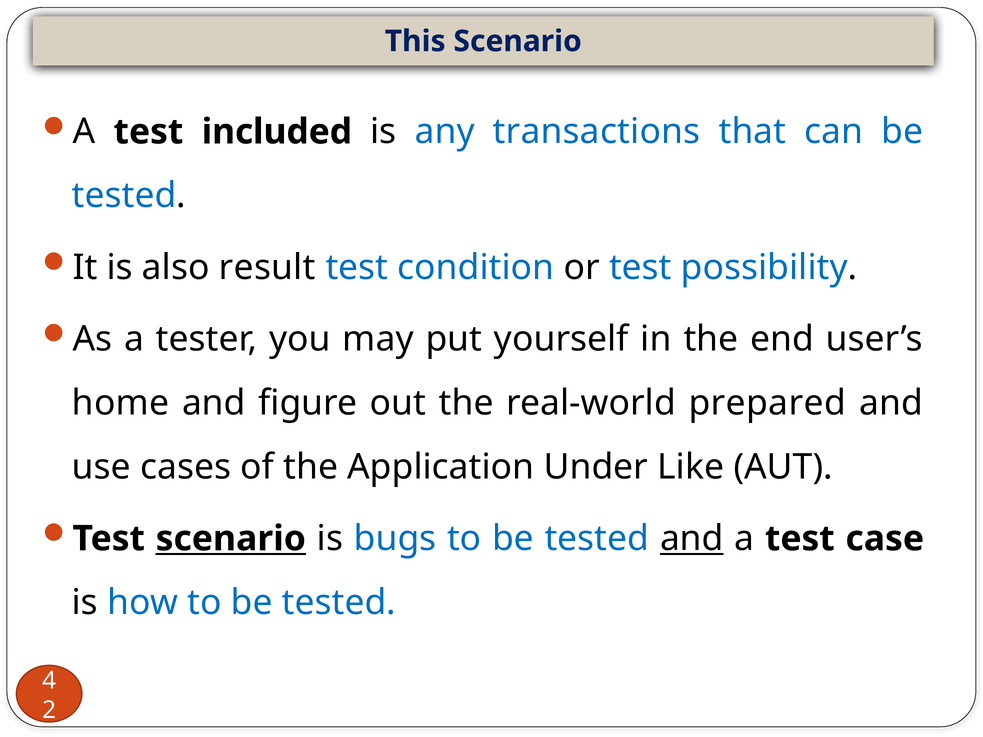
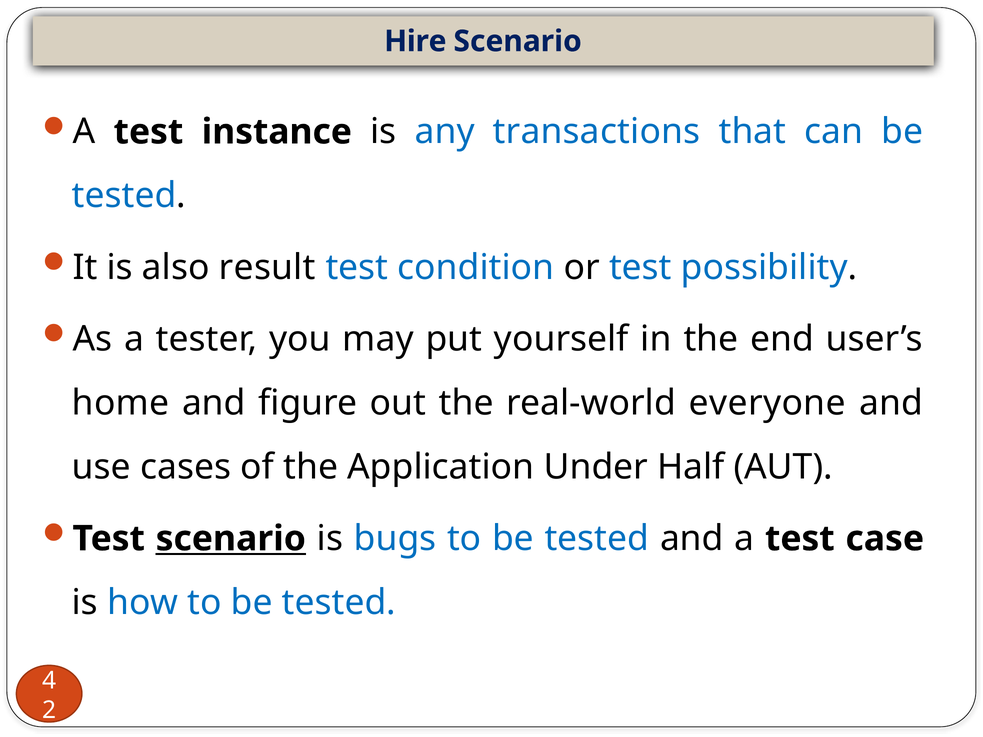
This: This -> Hire (415, 41)
included: included -> instance (277, 132)
prepared: prepared -> everyone (767, 403)
Like: Like -> Half (691, 467)
and underline: present -> none (692, 539)
